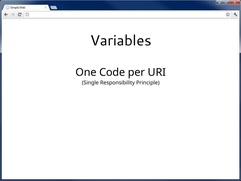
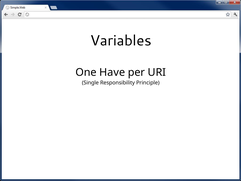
Code: Code -> Have (112, 72)
